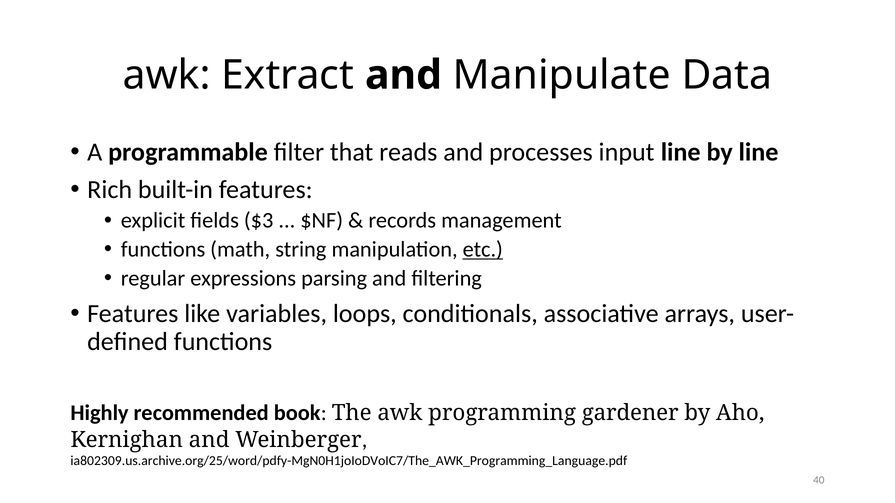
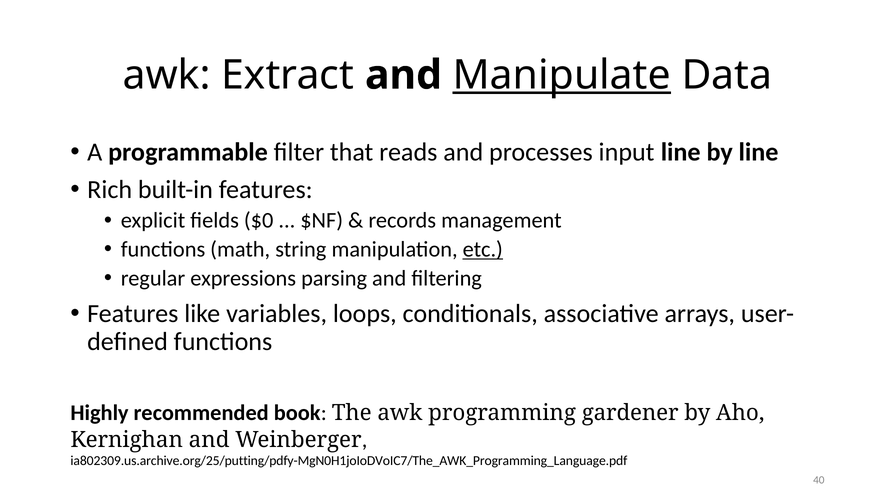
Manipulate underline: none -> present (562, 75)
$3: $3 -> $0 (259, 221)
ia802309.us.archive.org/25/word/pdfy-MgN0H1joIoDVoIC7/The_AWK_Programming_Language.pdf: ia802309.us.archive.org/25/word/pdfy-MgN0H1joIoDVoIC7/The_AWK_Programming_Language.pdf -> ia802309.us.archive.org/25/putting/pdfy-MgN0H1joIoDVoIC7/The_AWK_Programming_Language.pdf (349, 461)
